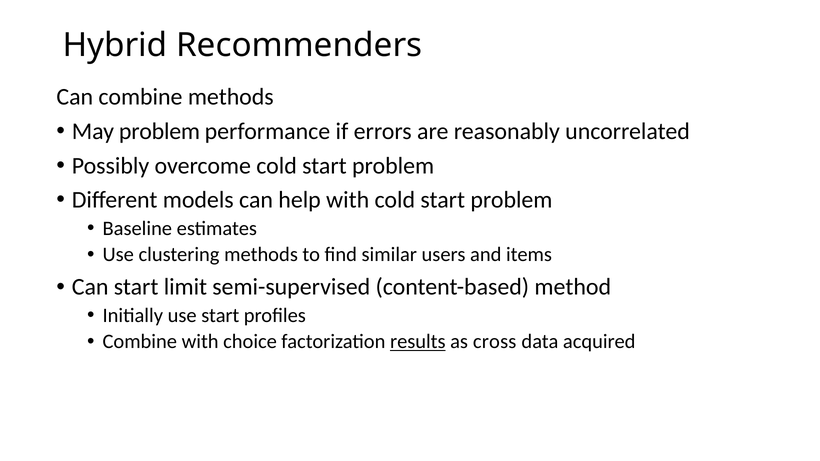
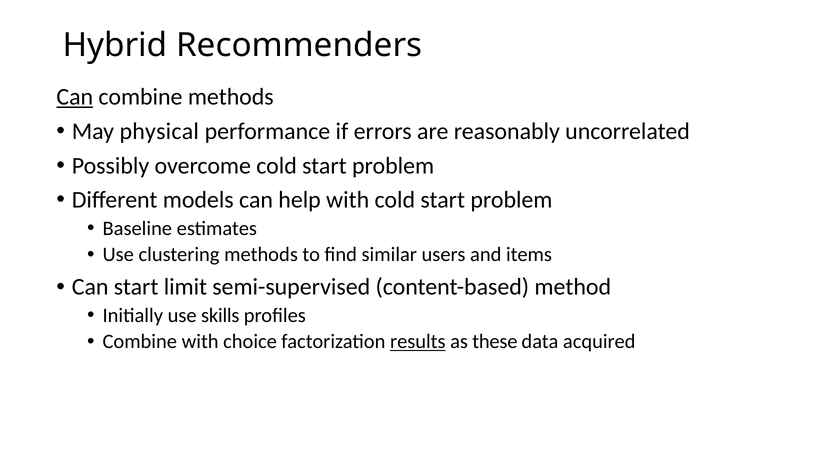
Can underline: none -> present (75, 97)
May problem: problem -> physical (159, 131)
use start: start -> skills (220, 315)
cross: cross -> these (495, 342)
